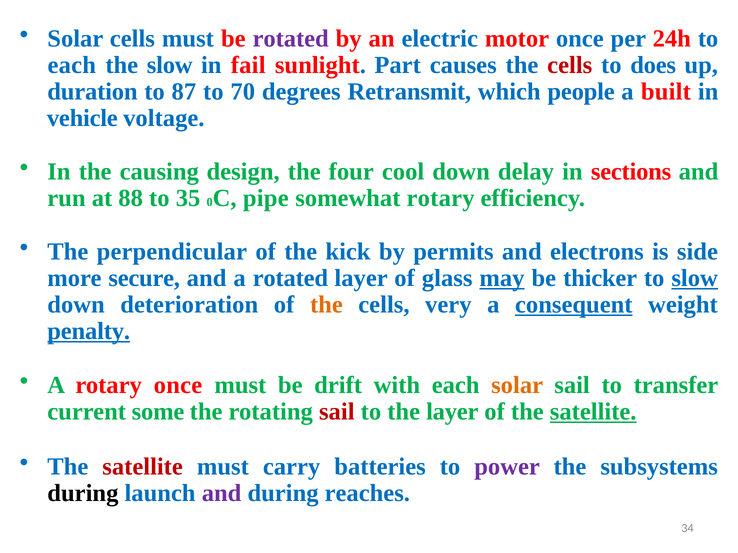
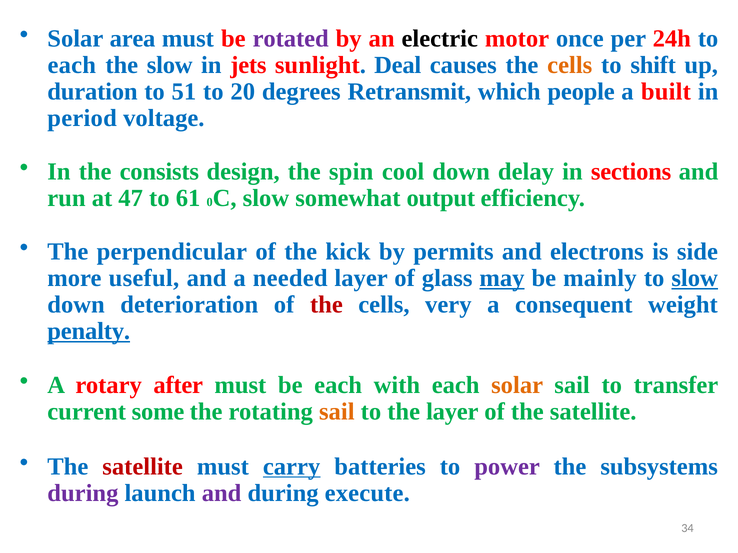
Solar cells: cells -> area (133, 39)
electric colour: blue -> black (440, 39)
fail: fail -> jets (248, 65)
Part: Part -> Deal (398, 65)
cells colour: red -> orange (570, 65)
does: does -> shift (653, 65)
87: 87 -> 51 (184, 92)
70: 70 -> 20 (243, 92)
vehicle: vehicle -> period (82, 118)
causing: causing -> consists (159, 172)
four: four -> spin (351, 172)
88: 88 -> 47 (131, 198)
35: 35 -> 61 (188, 198)
pipe: pipe -> slow (266, 198)
somewhat rotary: rotary -> output (441, 198)
secure: secure -> useful (144, 279)
a rotated: rotated -> needed (290, 279)
thicker: thicker -> mainly (600, 279)
the colour: orange -> red (326, 305)
consequent underline: present -> none (574, 305)
rotary once: once -> after (178, 385)
be drift: drift -> each (338, 385)
sail colour: red -> orange (337, 412)
satellite underline: present -> none (593, 412)
carry underline: none -> present (292, 467)
during colour: black -> purple (83, 493)
reaches: reaches -> execute (367, 493)
